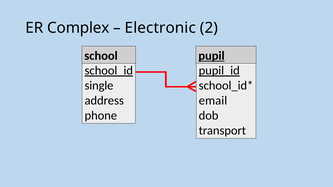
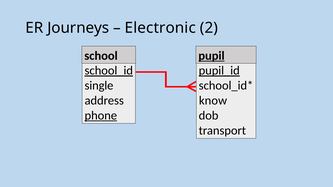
Complex: Complex -> Journeys (78, 28)
email: email -> know (213, 101)
phone underline: none -> present (101, 116)
